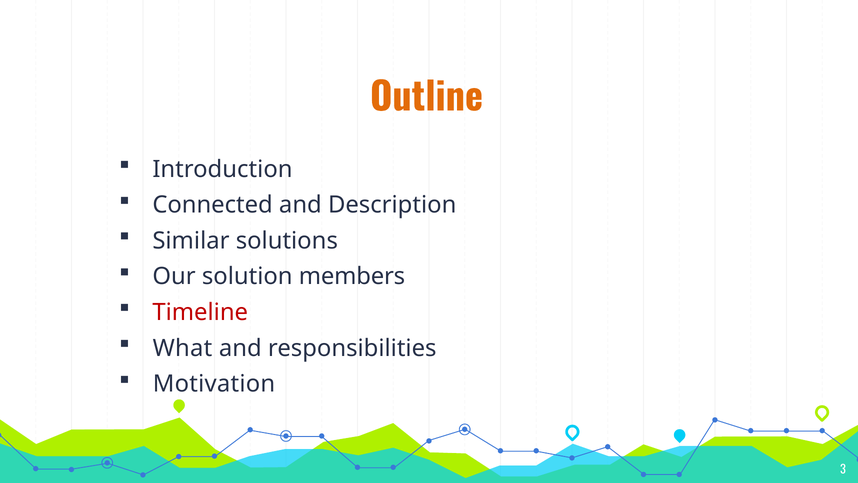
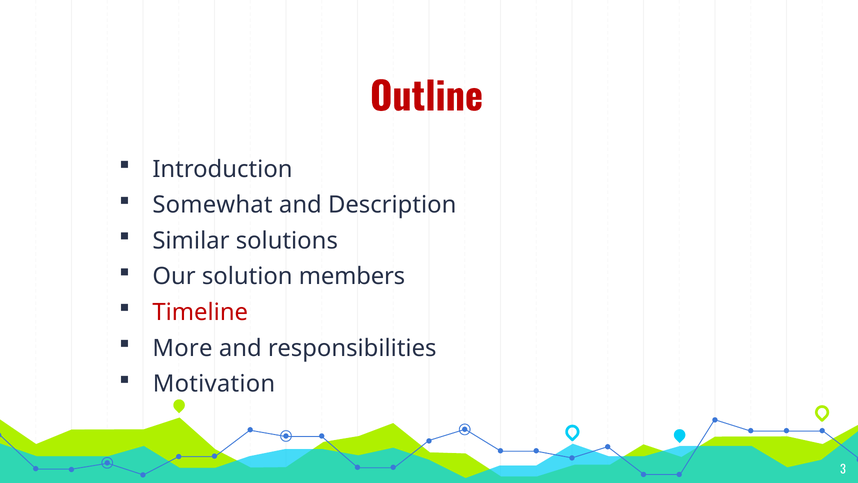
Outline colour: orange -> red (427, 98)
Connected: Connected -> Somewhat (212, 205)
What: What -> More (182, 348)
